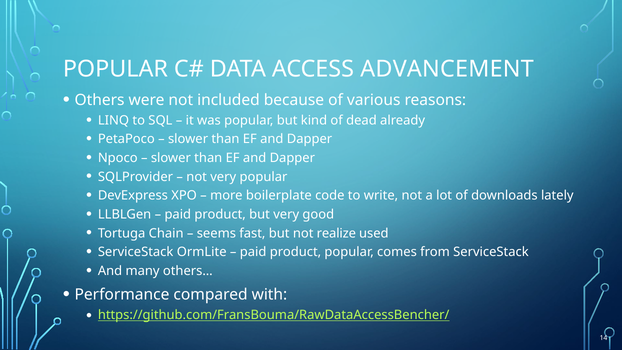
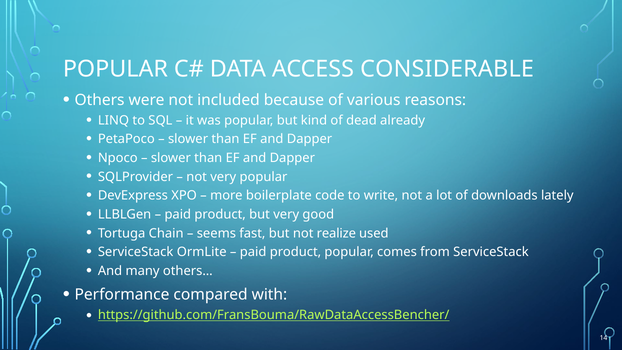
ADVANCEMENT: ADVANCEMENT -> CONSIDERABLE (447, 69)
